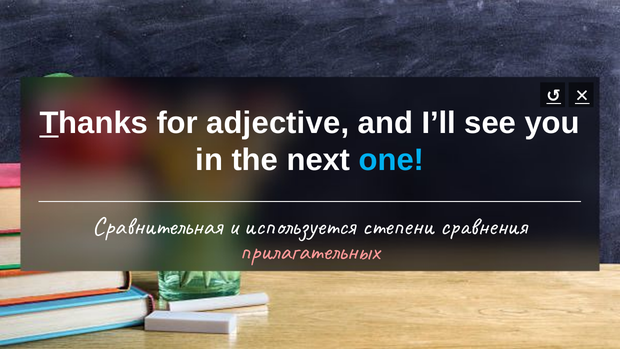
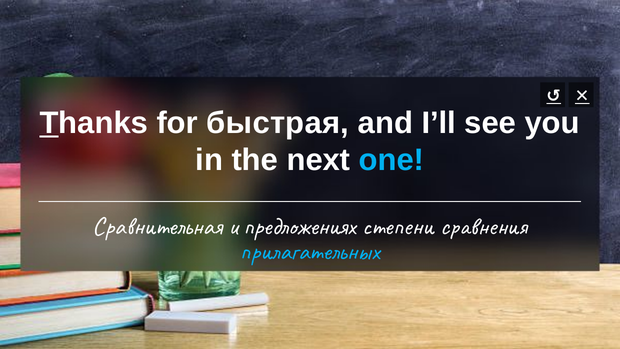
adjective: adjective -> быстрая (278, 123)
используется: используется -> предложениях (300, 226)
прилагательных colour: pink -> light blue (310, 251)
